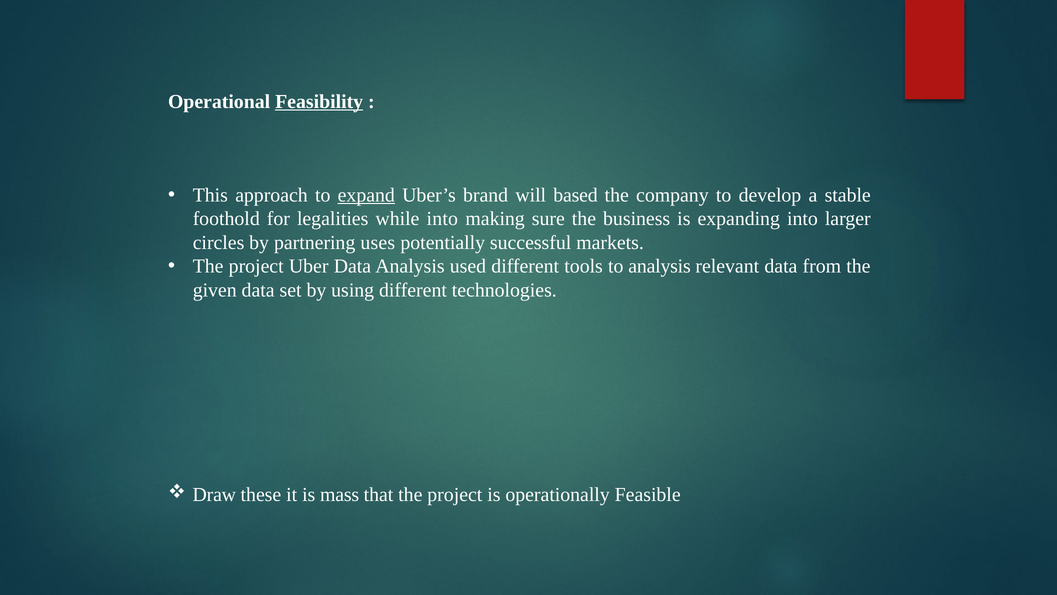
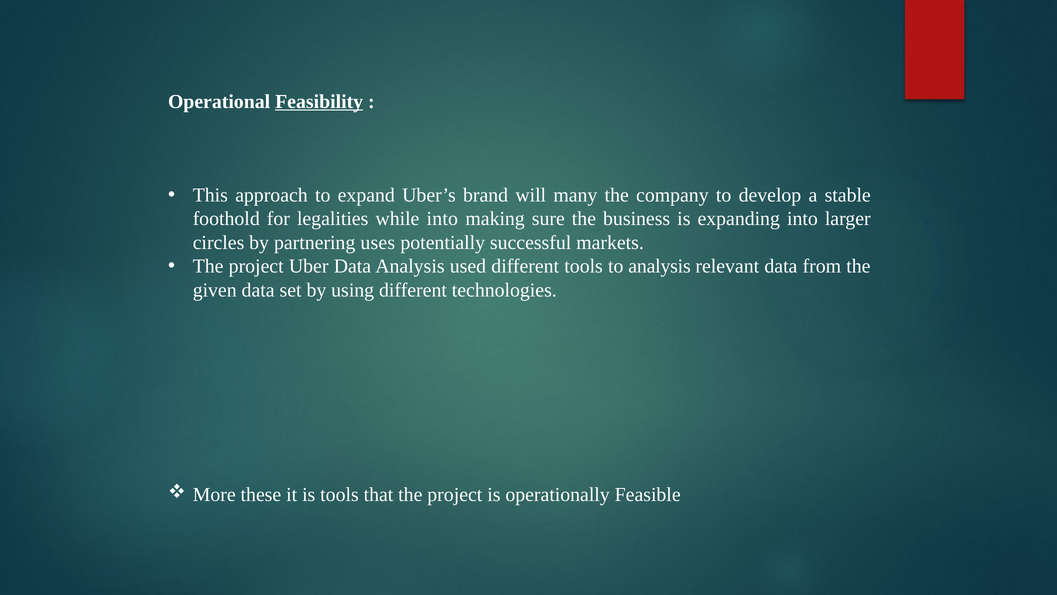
expand underline: present -> none (366, 195)
based: based -> many (575, 195)
Draw: Draw -> More (214, 494)
is mass: mass -> tools (340, 494)
